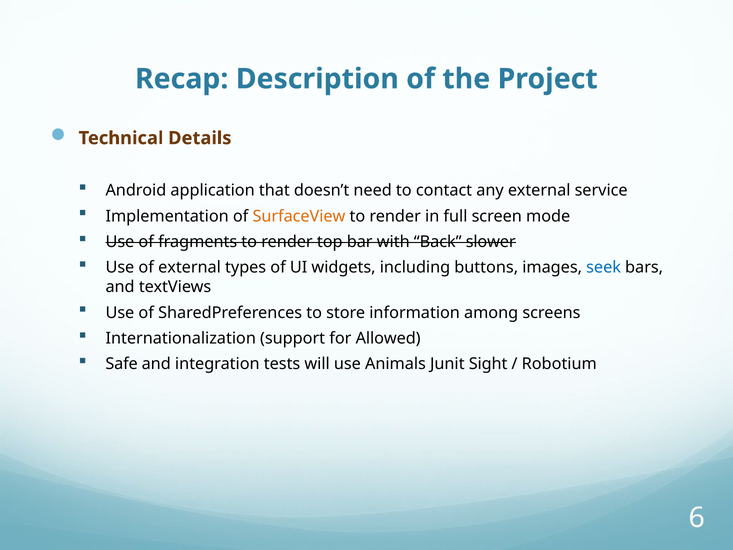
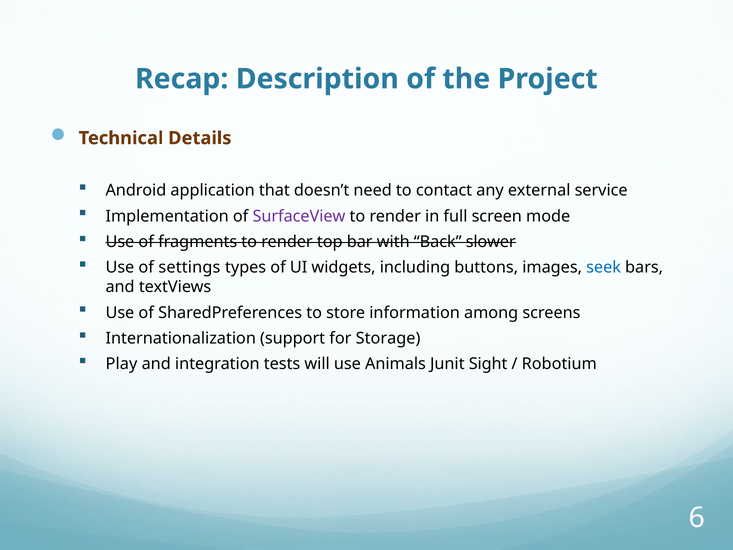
SurfaceView colour: orange -> purple (299, 216)
of external: external -> settings (189, 267)
Allowed: Allowed -> Storage (388, 338)
Safe: Safe -> Play (121, 364)
